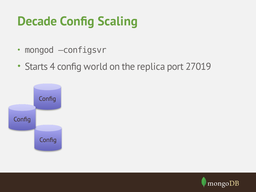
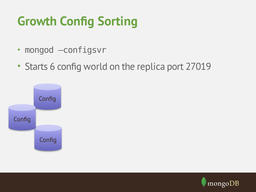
Decade: Decade -> Growth (37, 21)
Scaling: Scaling -> Sorting (118, 21)
4: 4 -> 6 (52, 67)
